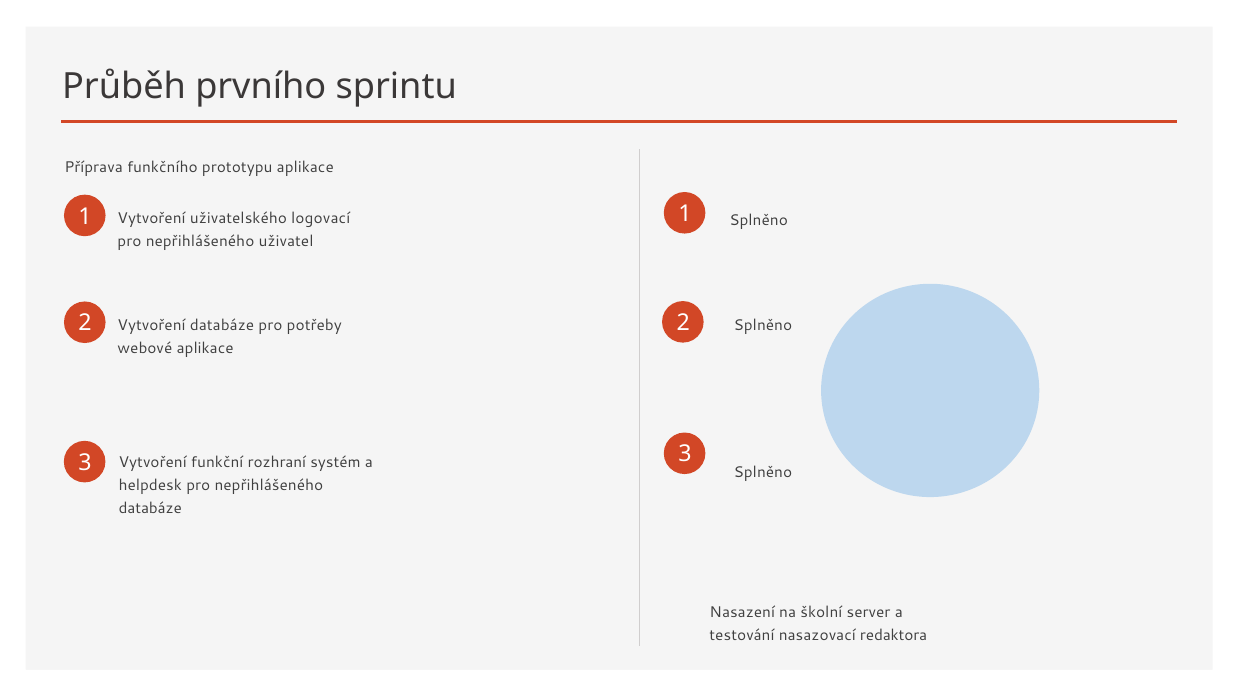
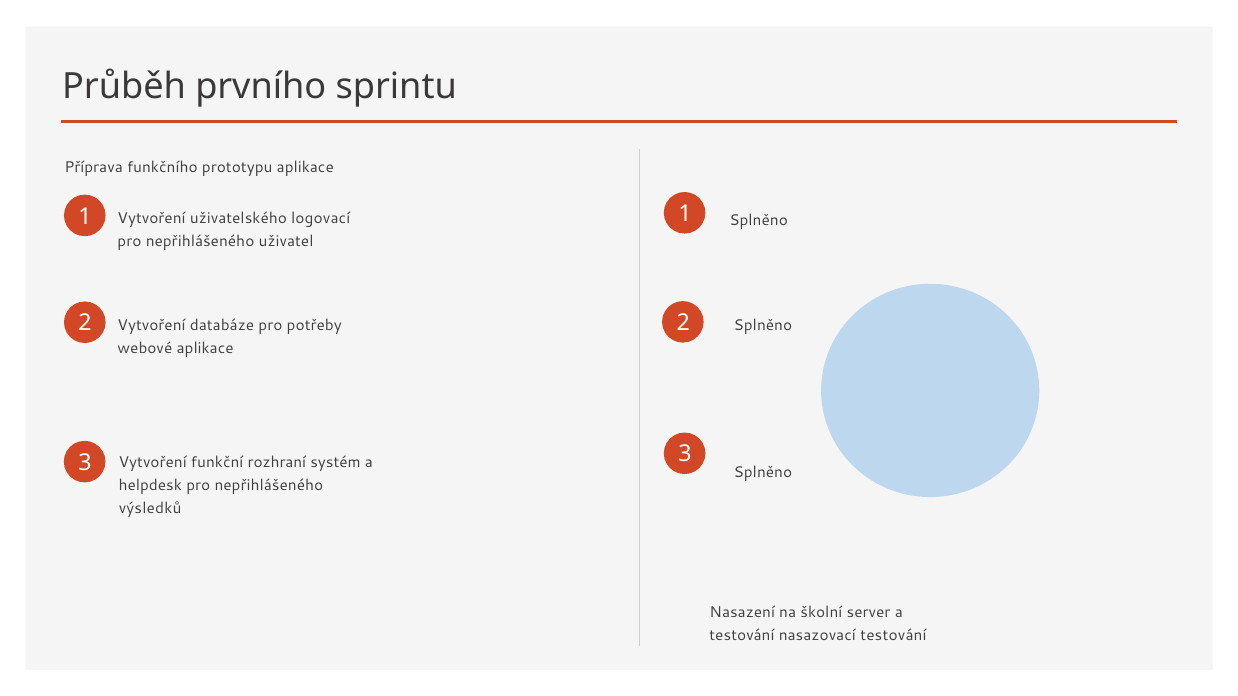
databáze: databáze -> výsledků (150, 509)
nasazovací redaktora: redaktora -> testování (893, 636)
